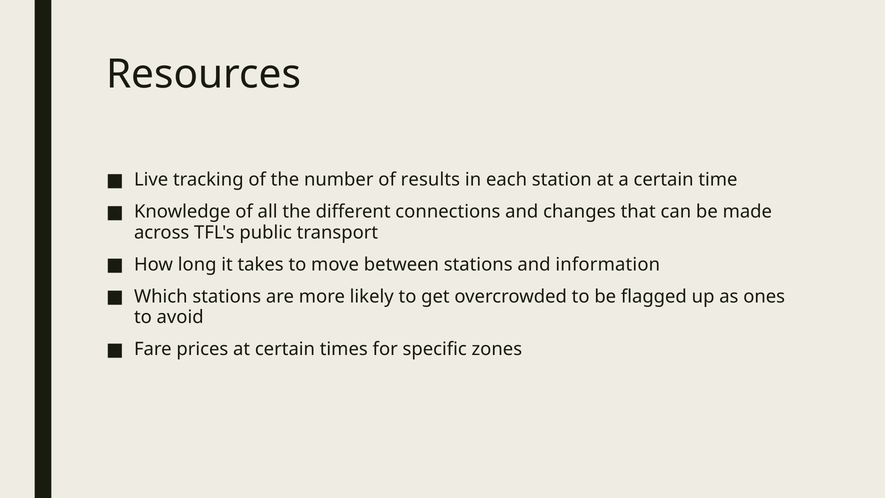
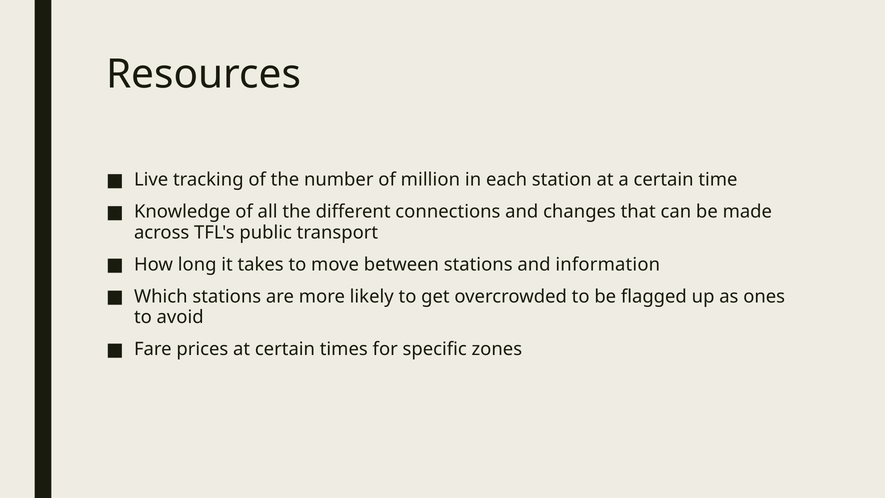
results: results -> million (430, 180)
